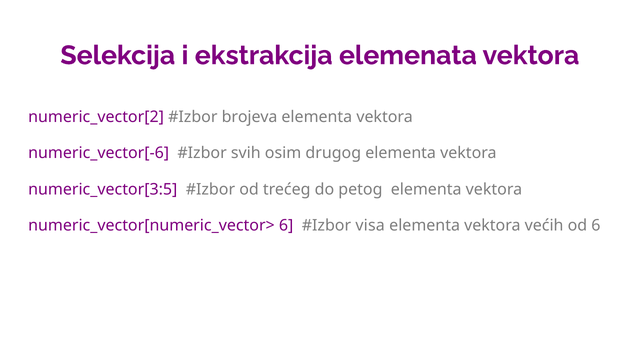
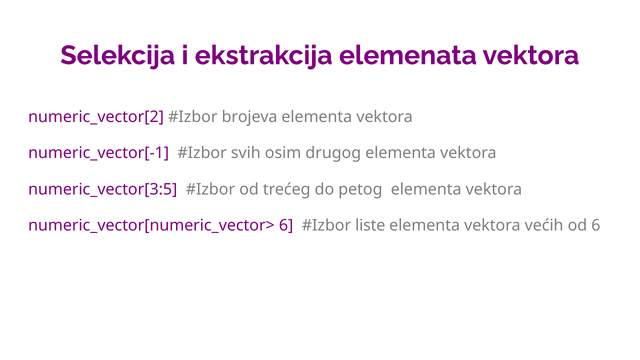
numeric_vector[-6: numeric_vector[-6 -> numeric_vector[-1 (99, 153)
visa: visa -> liste (370, 226)
